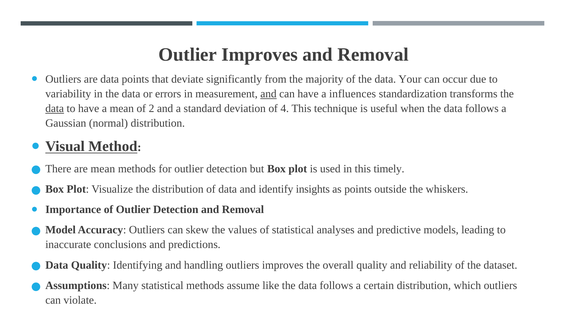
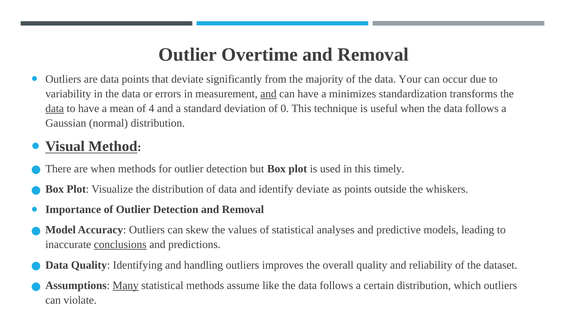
Outlier Improves: Improves -> Overtime (260, 55)
influences: influences -> minimizes (353, 94)
2: 2 -> 4 (152, 108)
4: 4 -> 0 (285, 108)
are mean: mean -> when (103, 169)
identify insights: insights -> deviate (313, 189)
conclusions underline: none -> present (120, 244)
Many underline: none -> present (126, 285)
